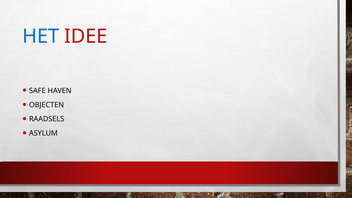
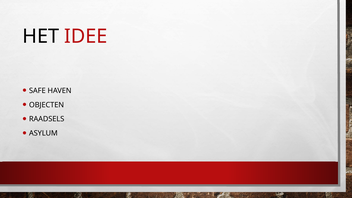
HET colour: blue -> black (41, 36)
